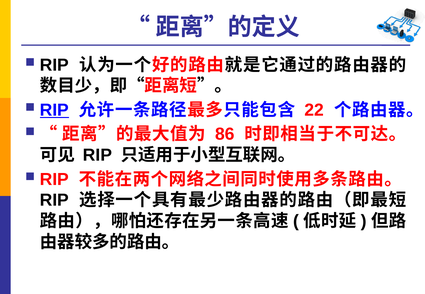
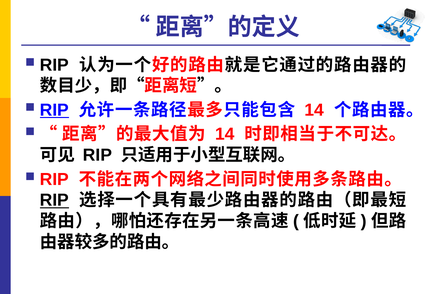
22: 22 -> 14 (314, 110)
86: 86 -> 14 (225, 134)
RIP underline: none -> present (54, 200)
